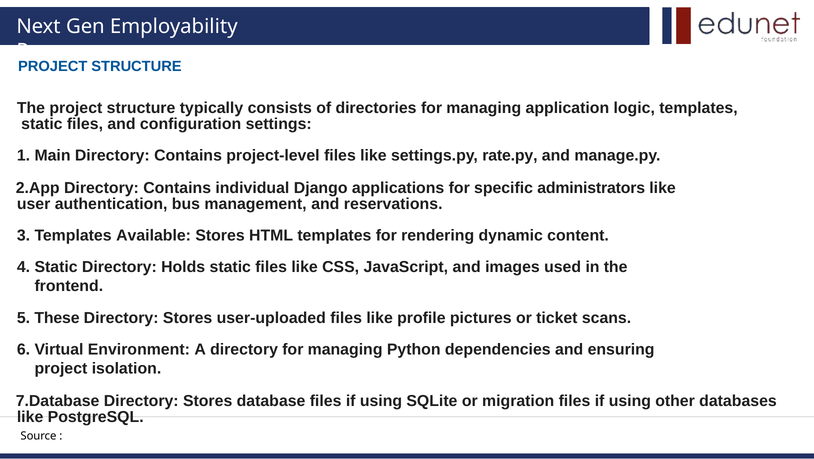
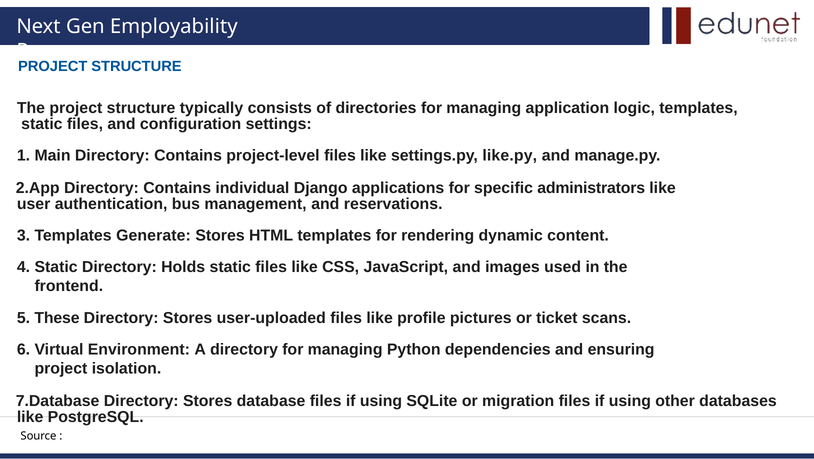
rate.py: rate.py -> like.py (510, 155)
Available: Available -> Generate (154, 235)
